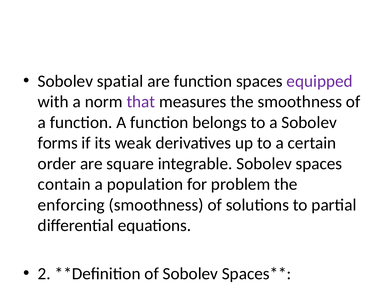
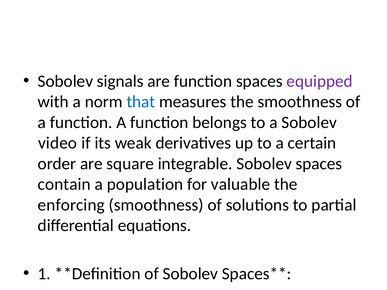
spatial: spatial -> signals (120, 81)
that colour: purple -> blue (141, 102)
forms: forms -> video (58, 143)
problem: problem -> valuable (241, 184)
2: 2 -> 1 (44, 274)
